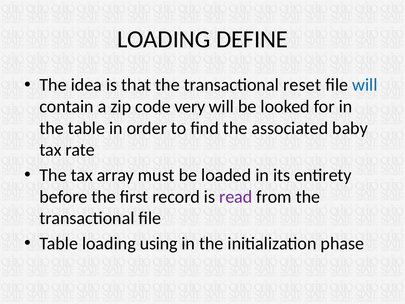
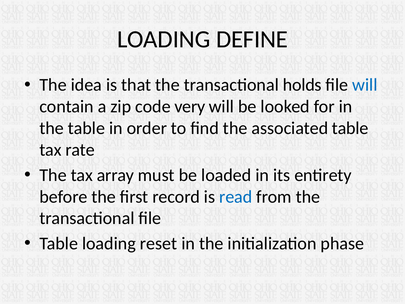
reset: reset -> holds (302, 85)
associated baby: baby -> table (350, 128)
read colour: purple -> blue (236, 197)
using: using -> reset (159, 243)
